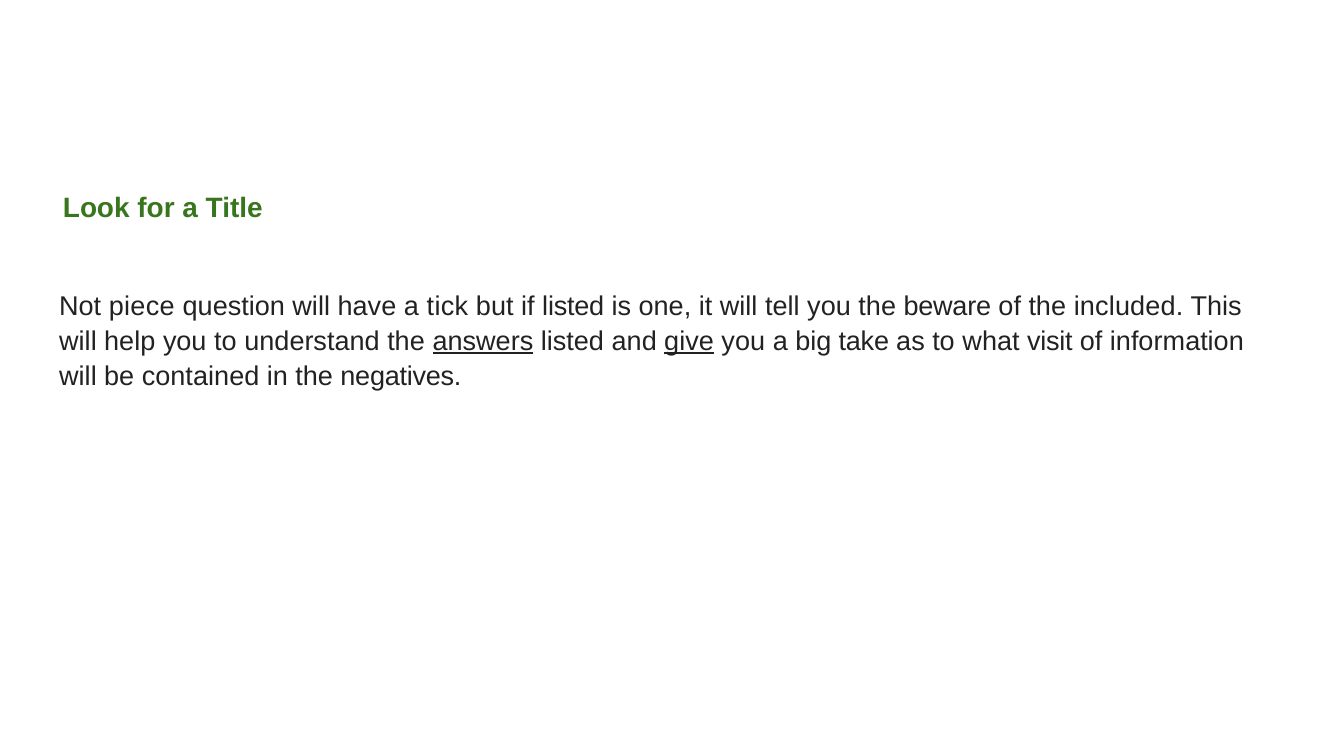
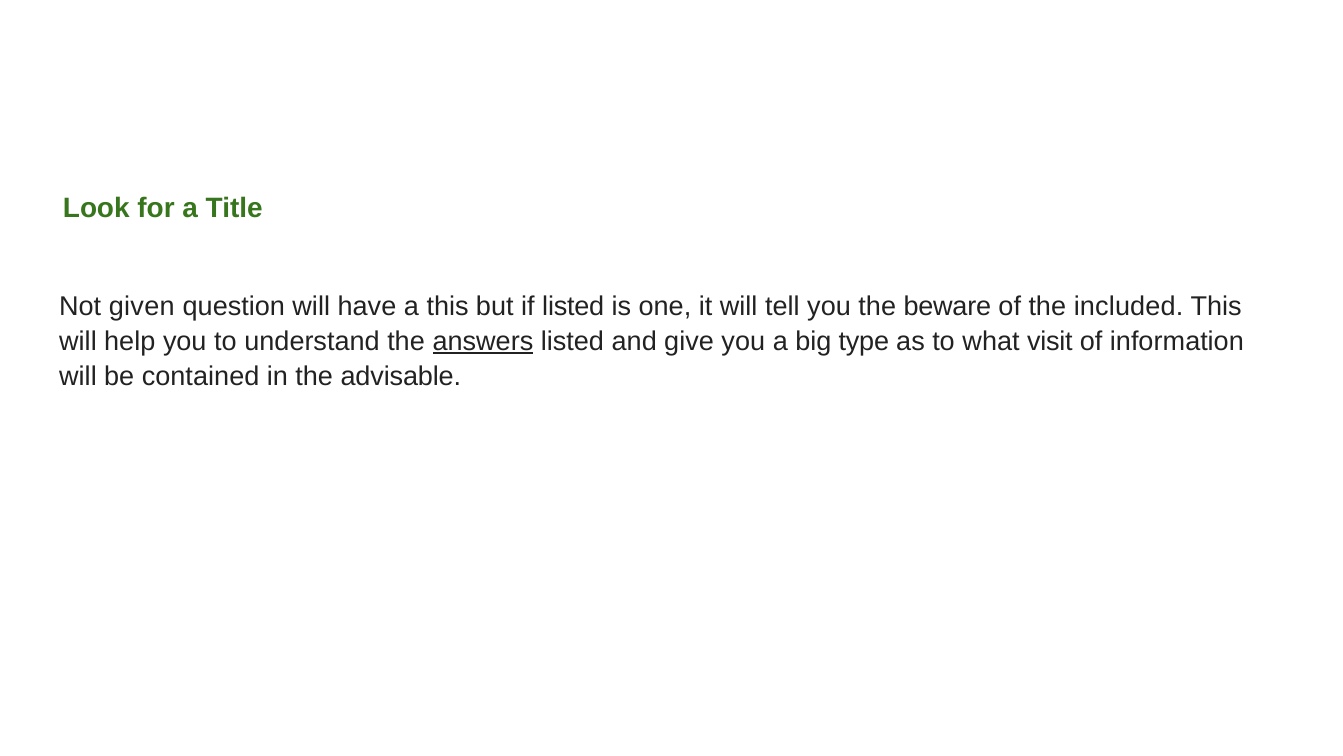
piece: piece -> given (142, 306)
a tick: tick -> this (448, 306)
give underline: present -> none (689, 341)
take: take -> type (864, 341)
negatives: negatives -> advisable (401, 376)
